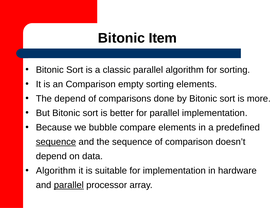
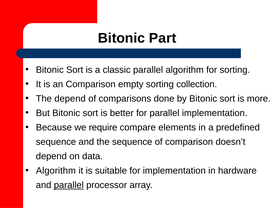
Item: Item -> Part (163, 38)
sorting elements: elements -> collection (197, 84)
bubble: bubble -> require (103, 128)
sequence underline: present -> none (56, 142)
